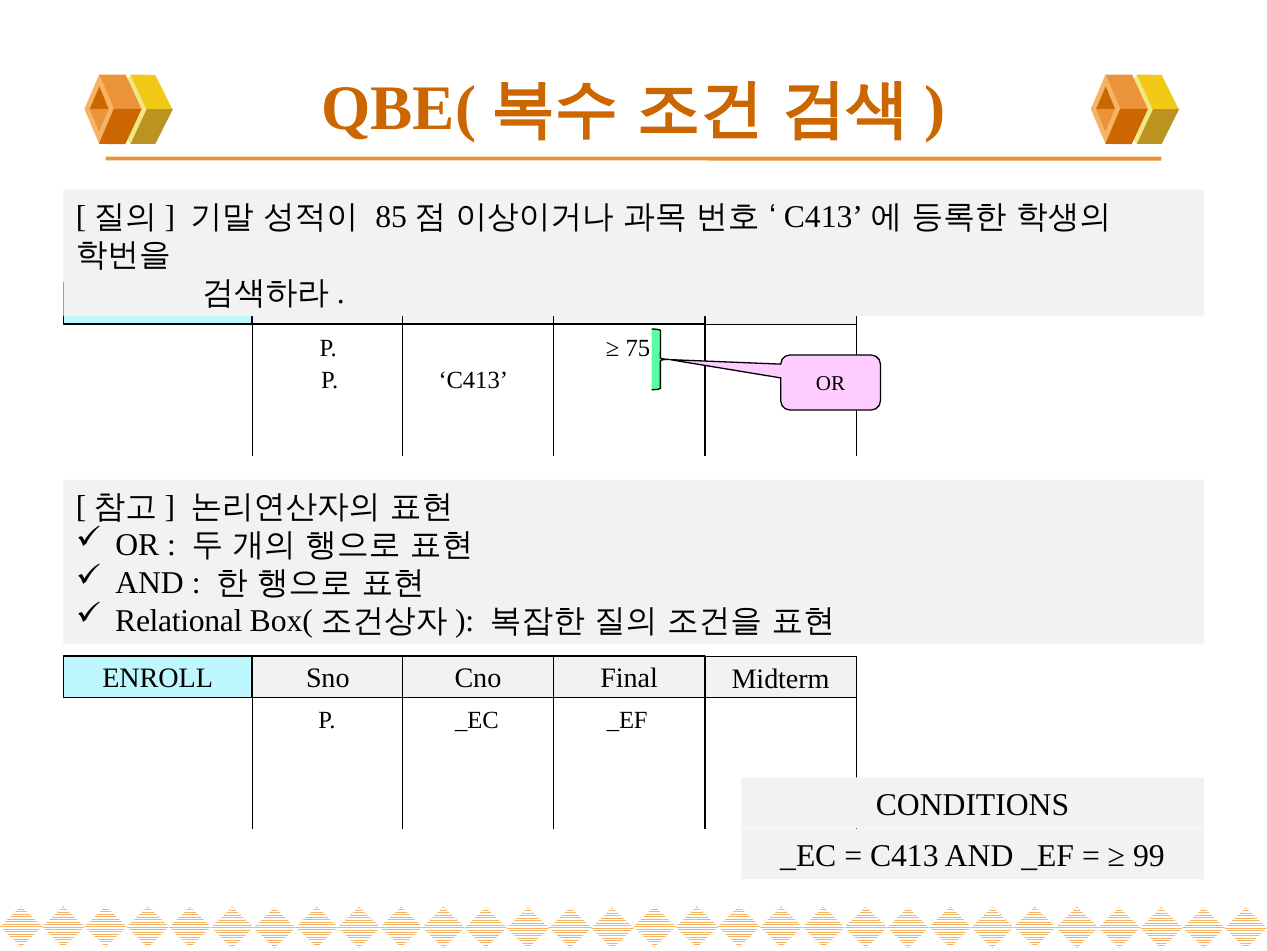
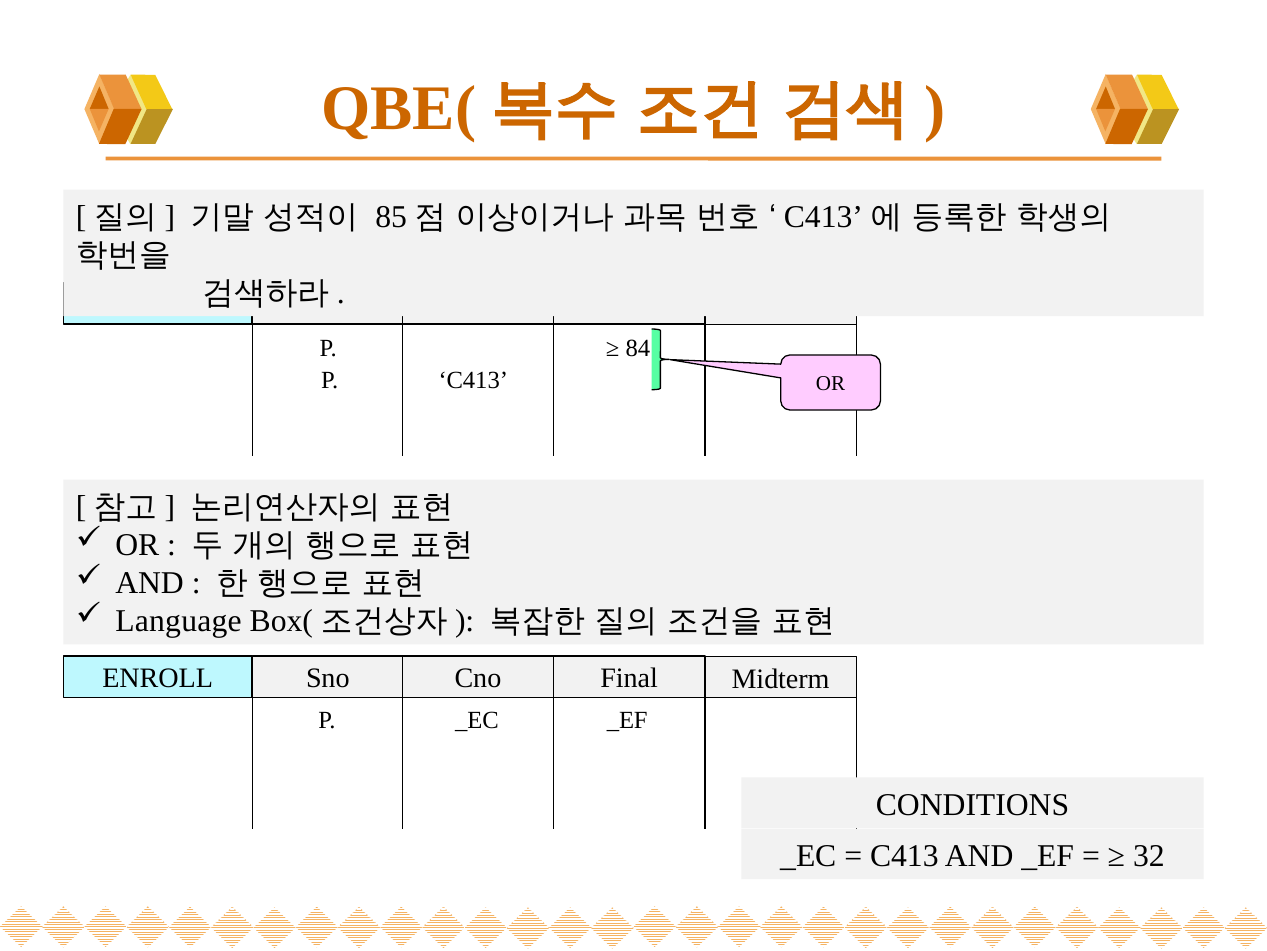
75: 75 -> 84 (638, 348)
Relational: Relational -> Language (179, 621)
99: 99 -> 32 (1149, 855)
